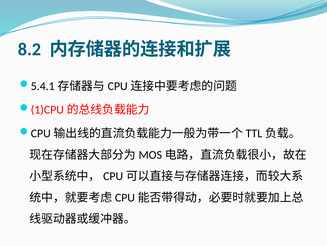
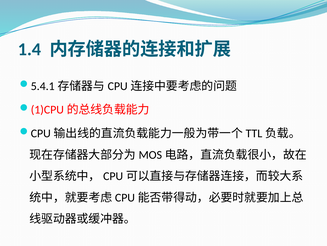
8.2: 8.2 -> 1.4 (29, 49)
